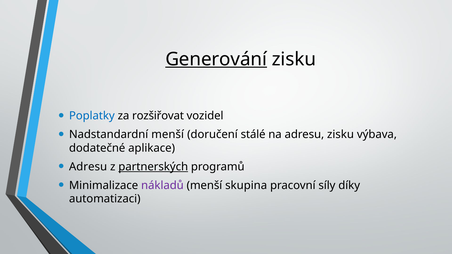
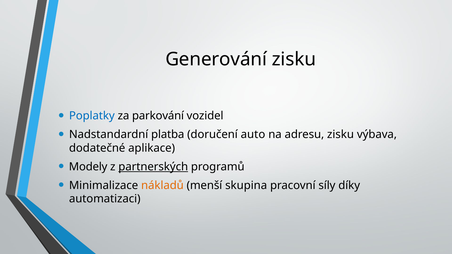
Generování underline: present -> none (216, 59)
rozšiřovat: rozšiřovat -> parkování (158, 116)
Nadstandardní menší: menší -> platba (168, 135)
stálé: stálé -> auto (253, 135)
Adresu: Adresu -> Modely (88, 167)
nákladů colour: purple -> orange (162, 186)
